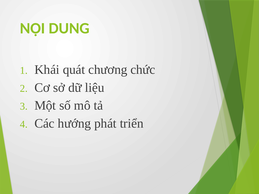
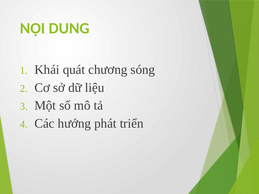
chức: chức -> sóng (143, 70)
